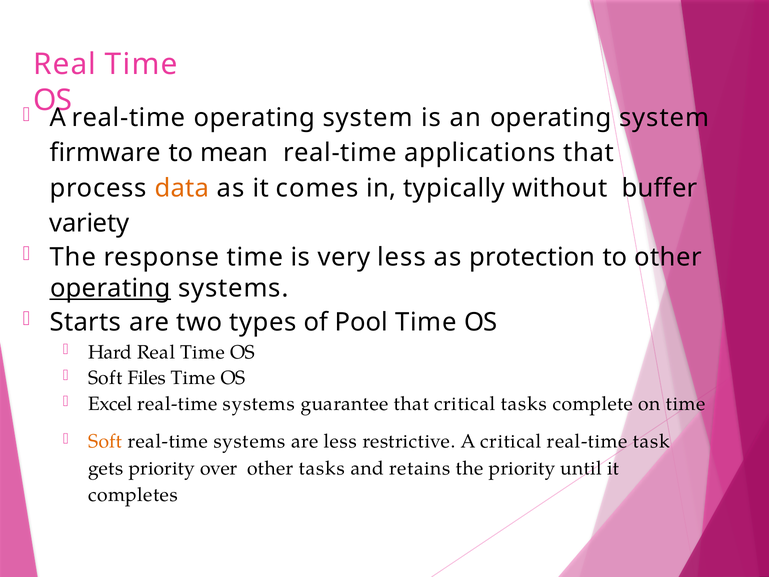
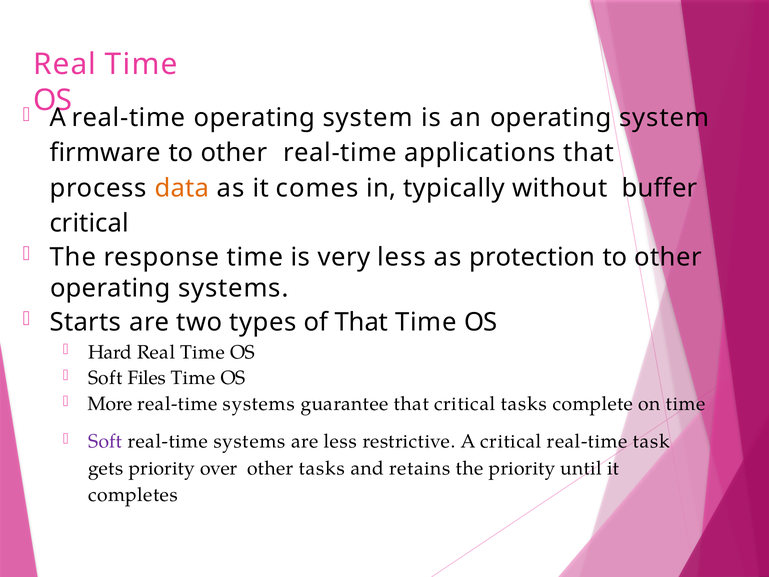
mean: mean -> other (234, 153)
variety: variety -> critical (89, 223)
operating underline: present -> none (110, 288)
of Pool: Pool -> That (361, 322)
Excel: Excel -> More (110, 404)
Soft colour: orange -> purple (105, 441)
